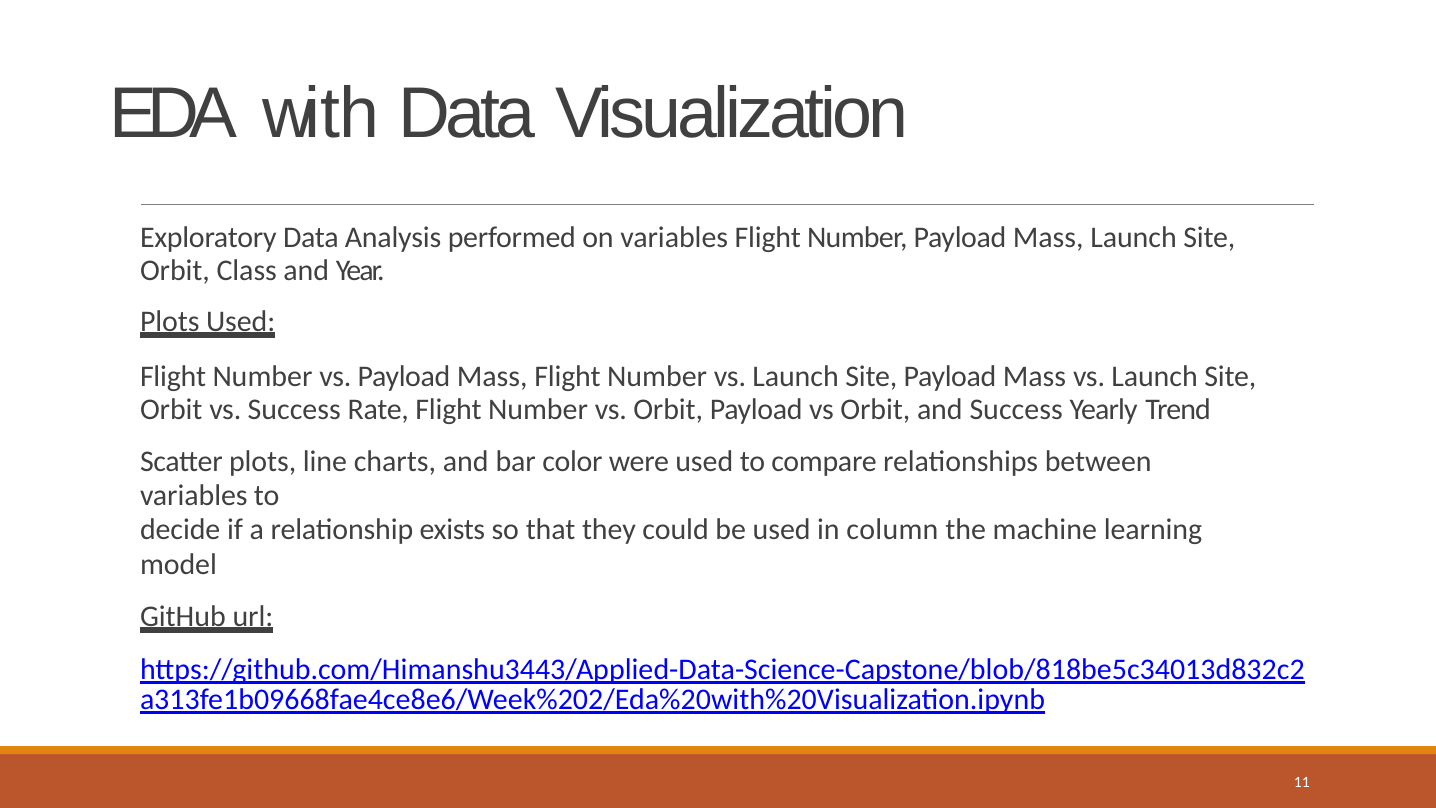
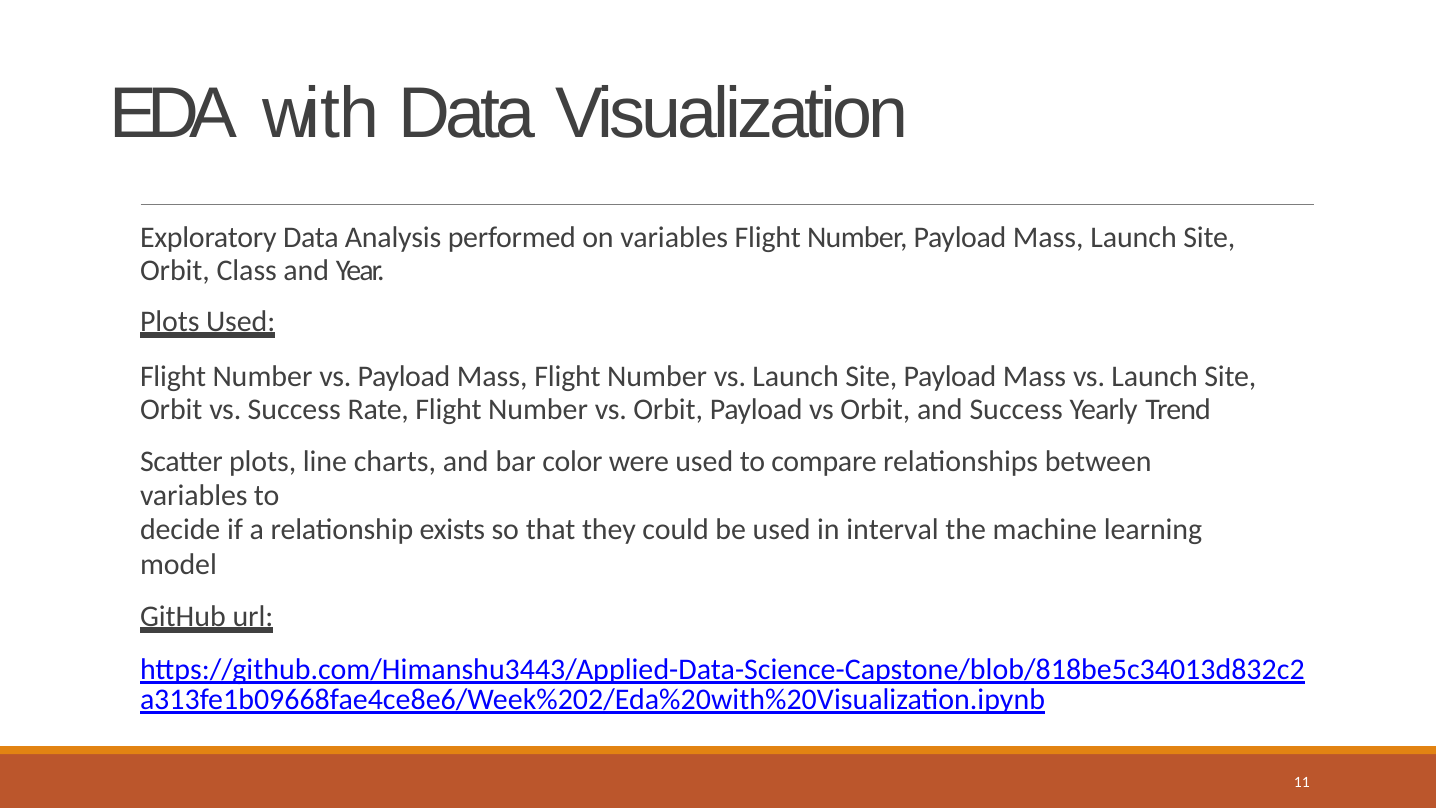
column: column -> interval (893, 530)
